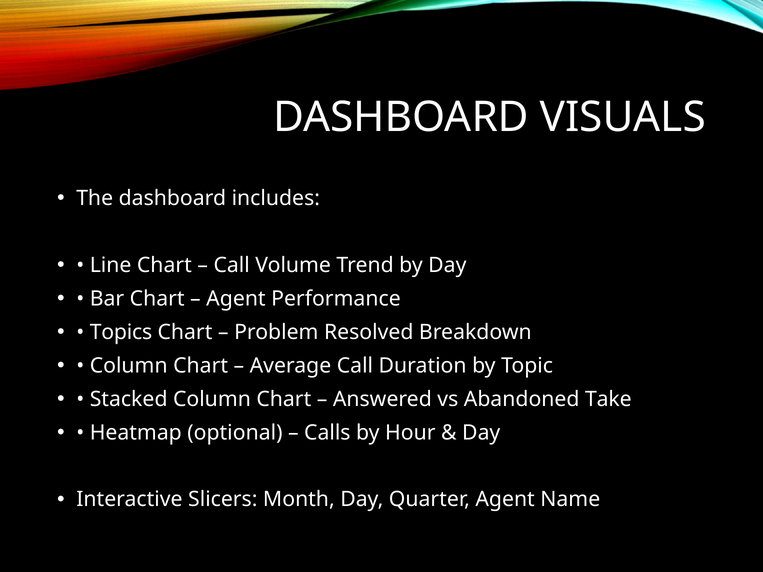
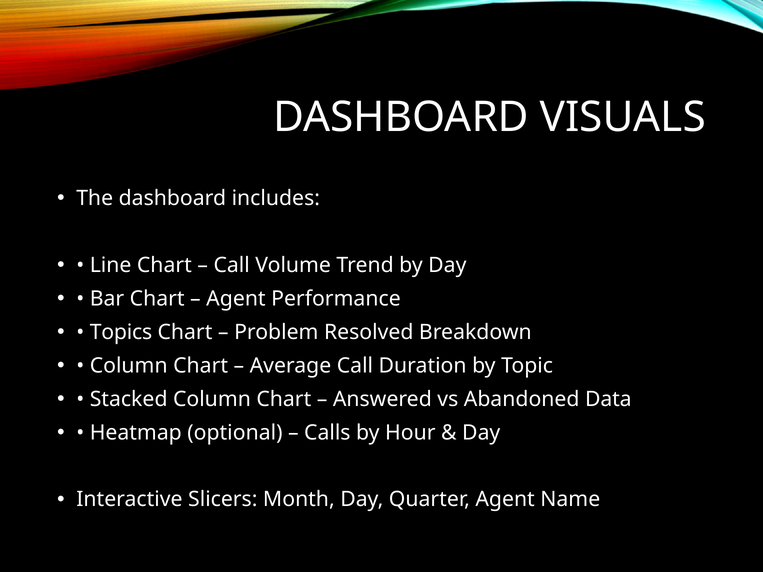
Take: Take -> Data (608, 399)
